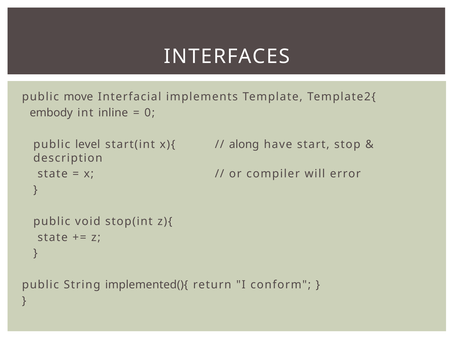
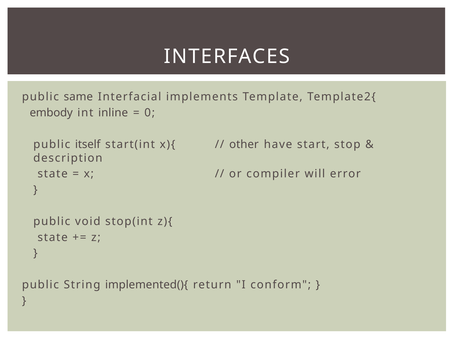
move: move -> same (78, 97)
level: level -> itself (88, 145)
along: along -> other (244, 145)
